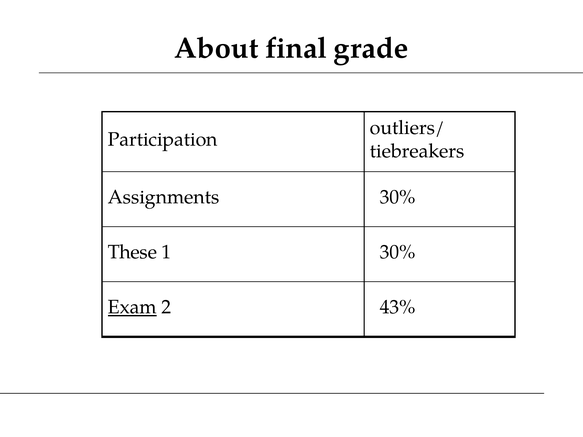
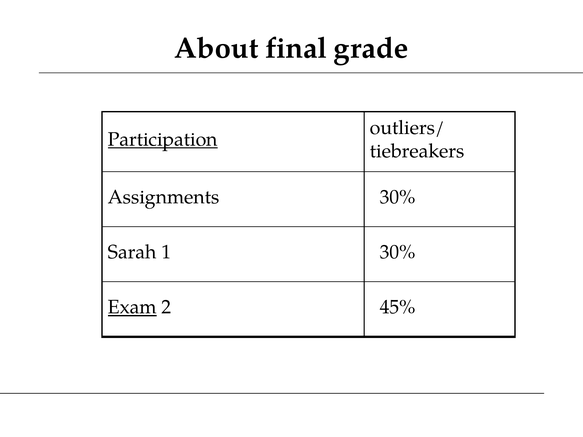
Participation underline: none -> present (163, 140)
These: These -> Sarah (132, 252)
43%: 43% -> 45% (398, 307)
